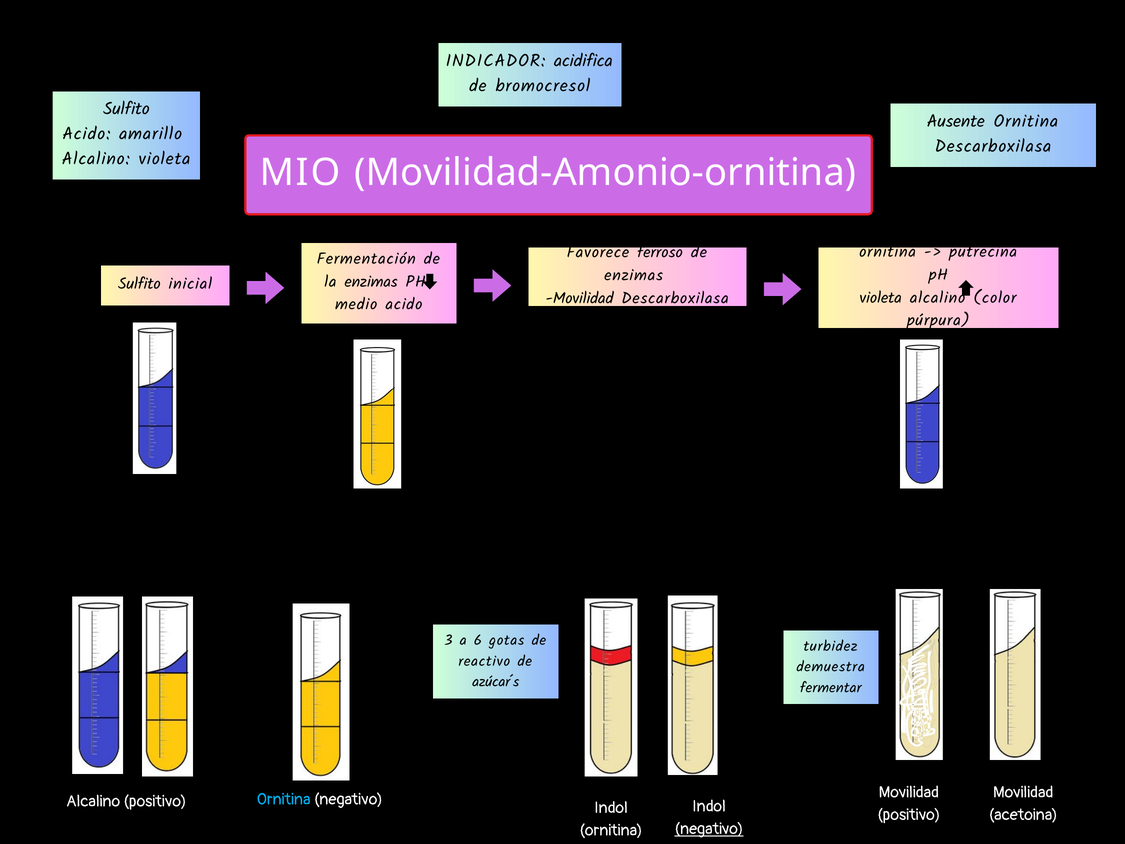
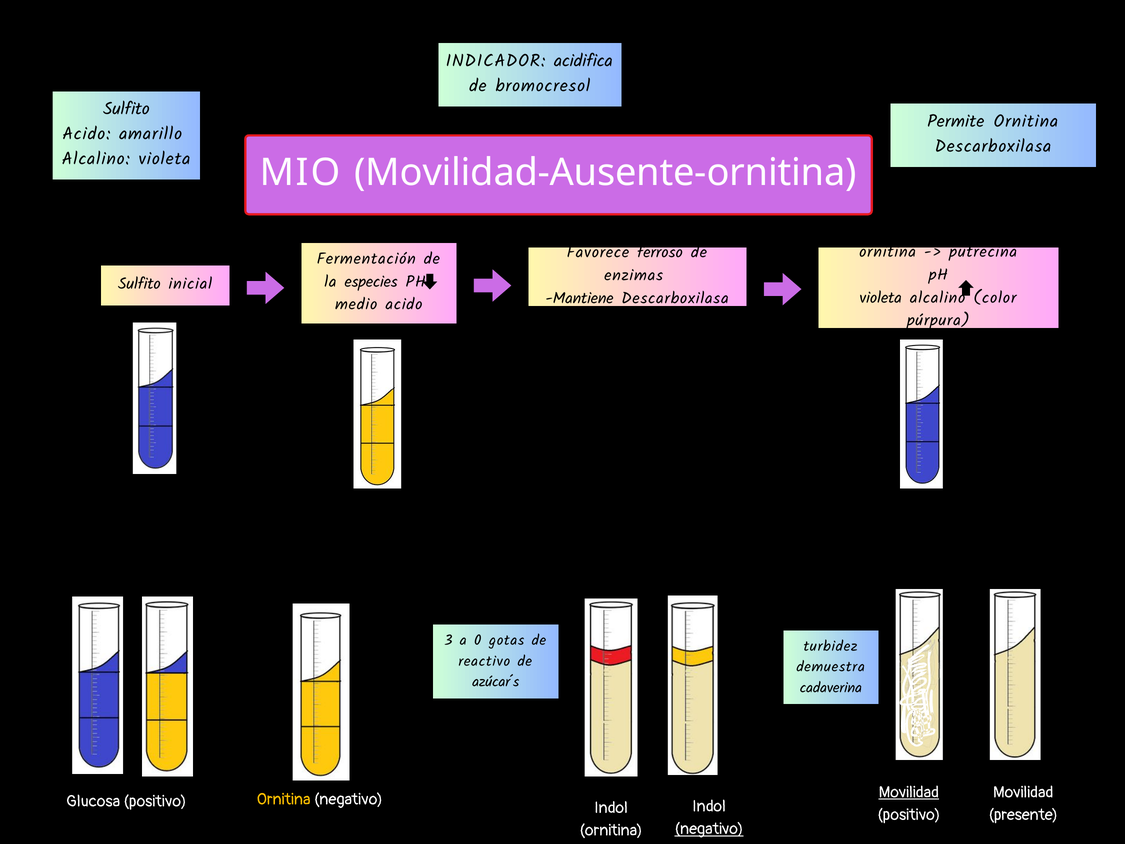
Ausente: Ausente -> Permite (956, 122)
Movilidad-Amonio-ornitina: Movilidad-Amonio-ornitina -> Movilidad-Ausente-ornitina (605, 173)
la enzimas: enzimas -> especies (371, 282)
Movilidad: Movilidad -> Mantiene (580, 298)
6: 6 -> 0 (478, 640)
fermentar: fermentar -> cadaverina (831, 688)
Movilidad underline: none -> present (909, 792)
Alcalino: Alcalino -> Glucosa (93, 801)
Ornitina colour: light blue -> yellow (284, 799)
acetoina: acetoina -> presente (1023, 815)
